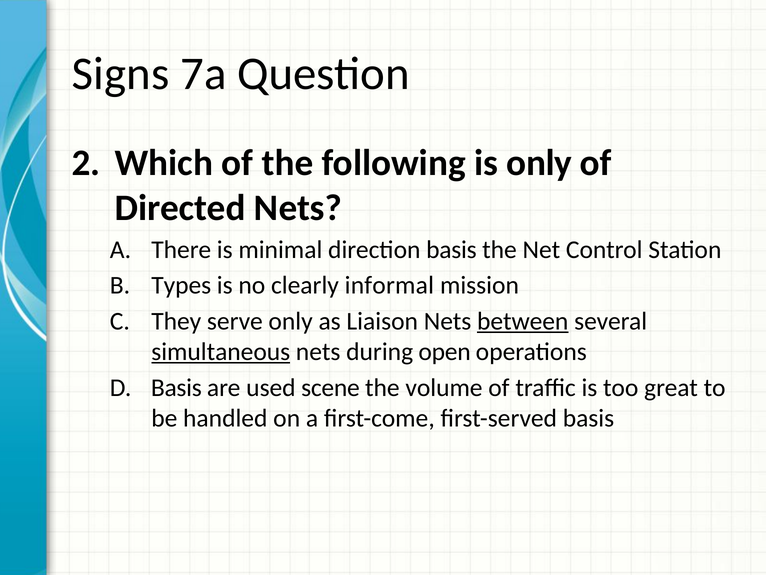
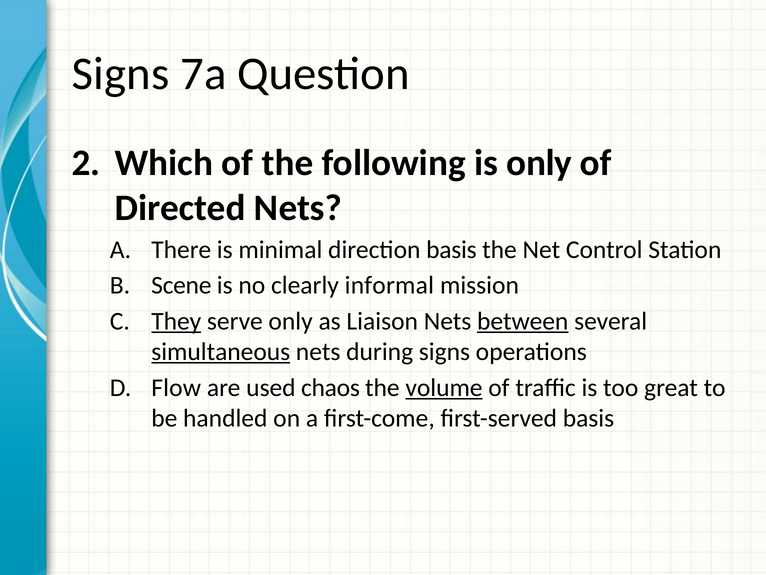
Types: Types -> Scene (181, 285)
They underline: none -> present (176, 321)
during open: open -> signs (444, 352)
Basis: Basis -> Flow (176, 387)
scene: scene -> chaos (330, 387)
volume underline: none -> present (444, 387)
